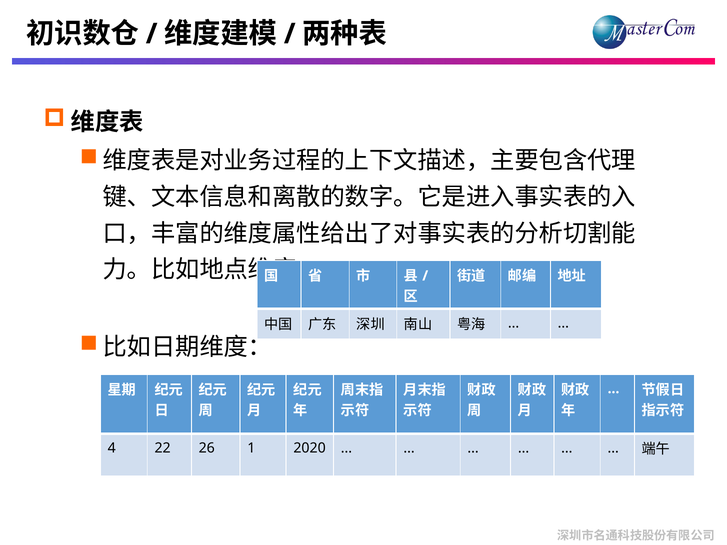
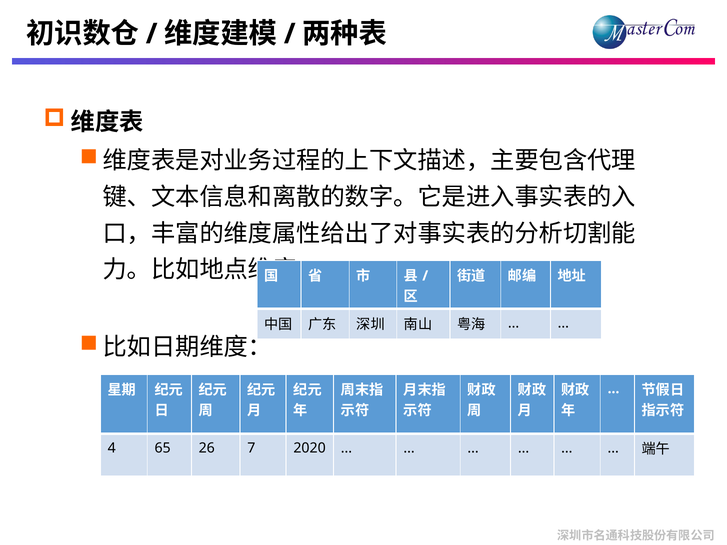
22: 22 -> 65 (163, 448)
1: 1 -> 7 (251, 448)
